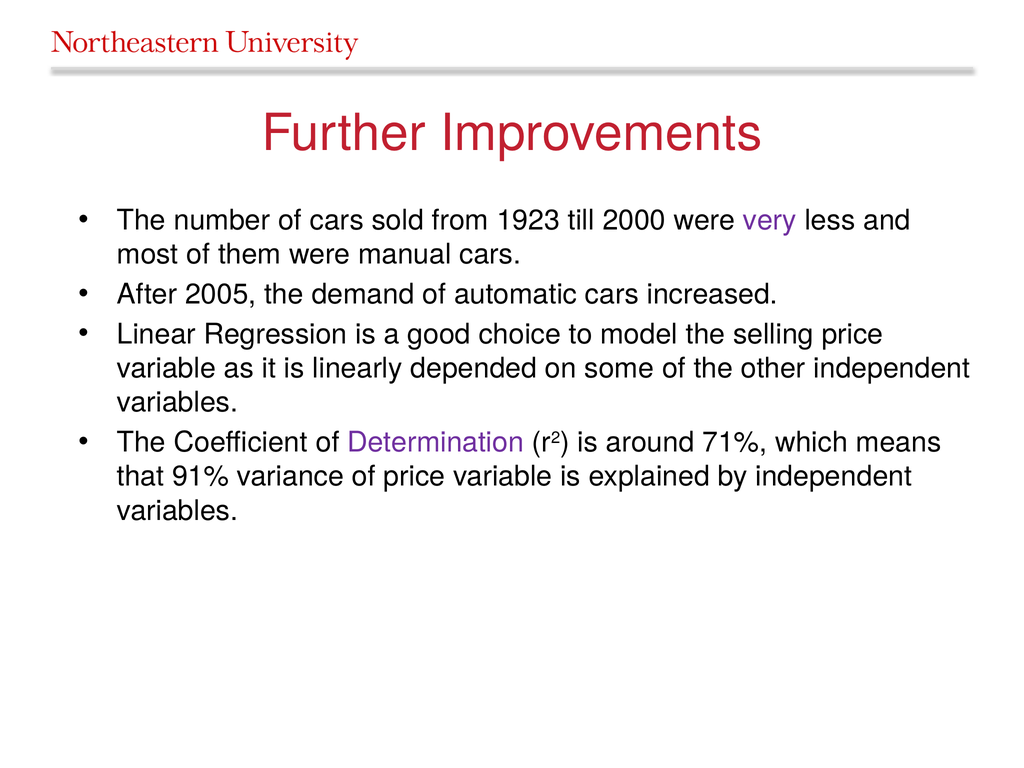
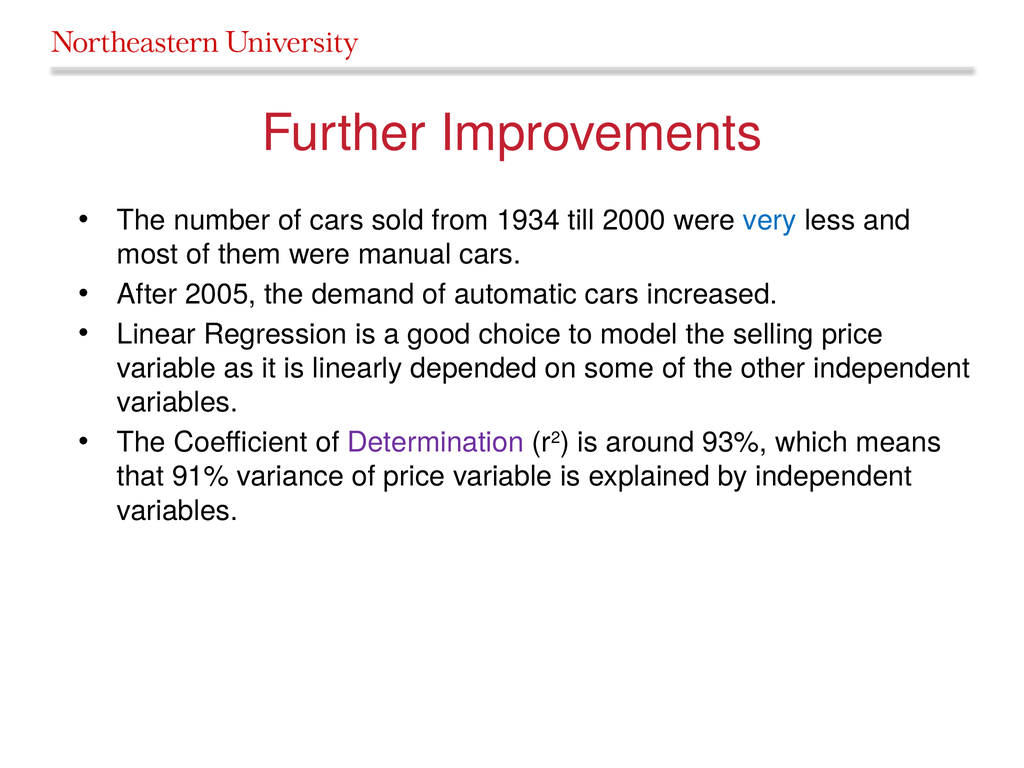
1923: 1923 -> 1934 (528, 220)
very colour: purple -> blue (770, 220)
71%: 71% -> 93% (735, 442)
